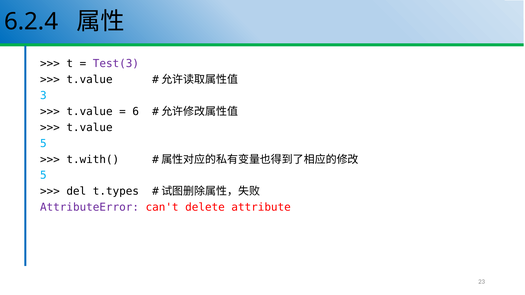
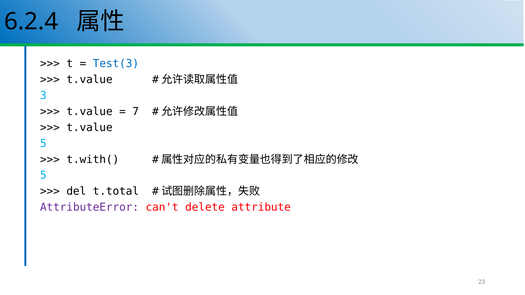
Test(3 colour: purple -> blue (116, 64)
6: 6 -> 7 (136, 112)
t.types: t.types -> t.total (116, 192)
